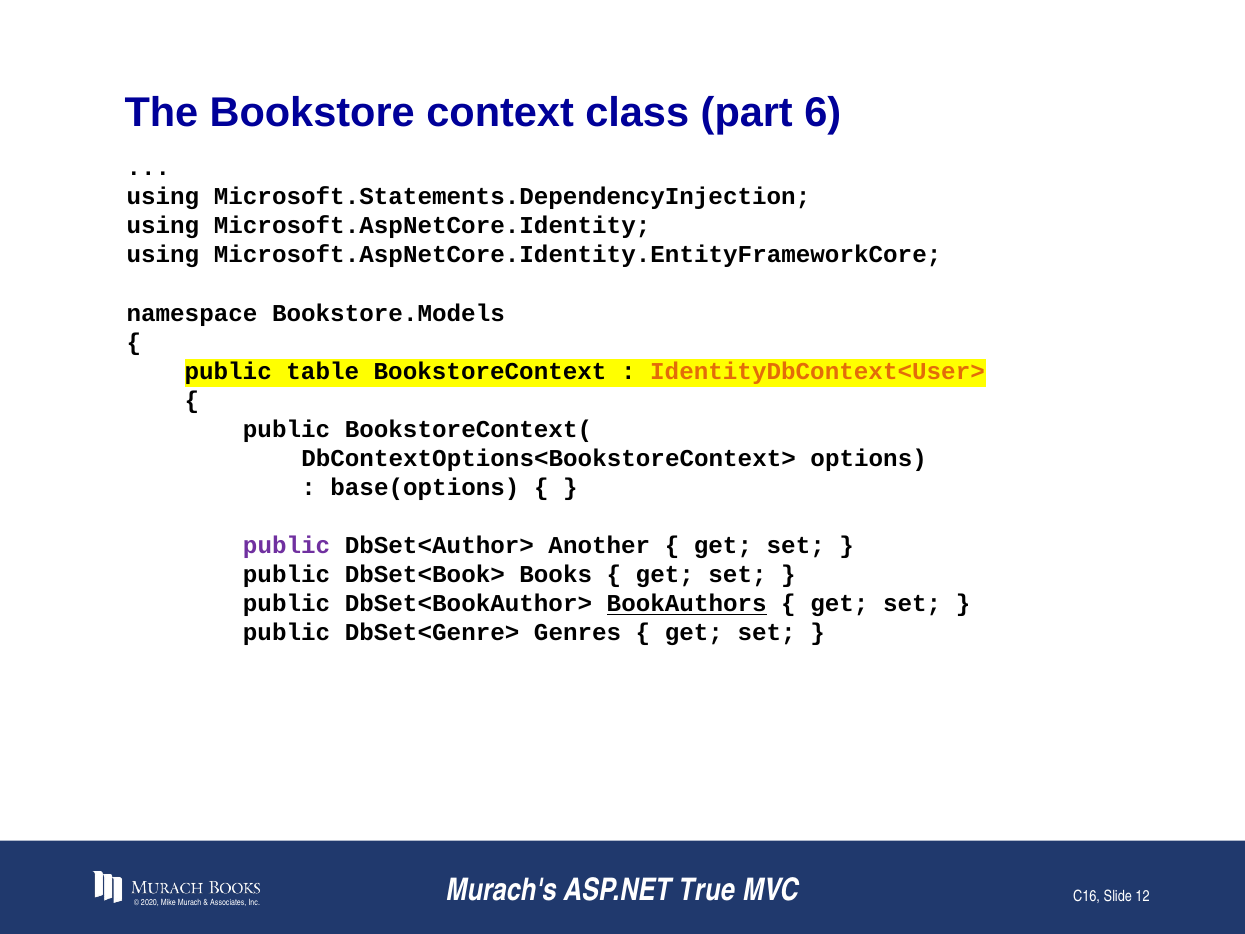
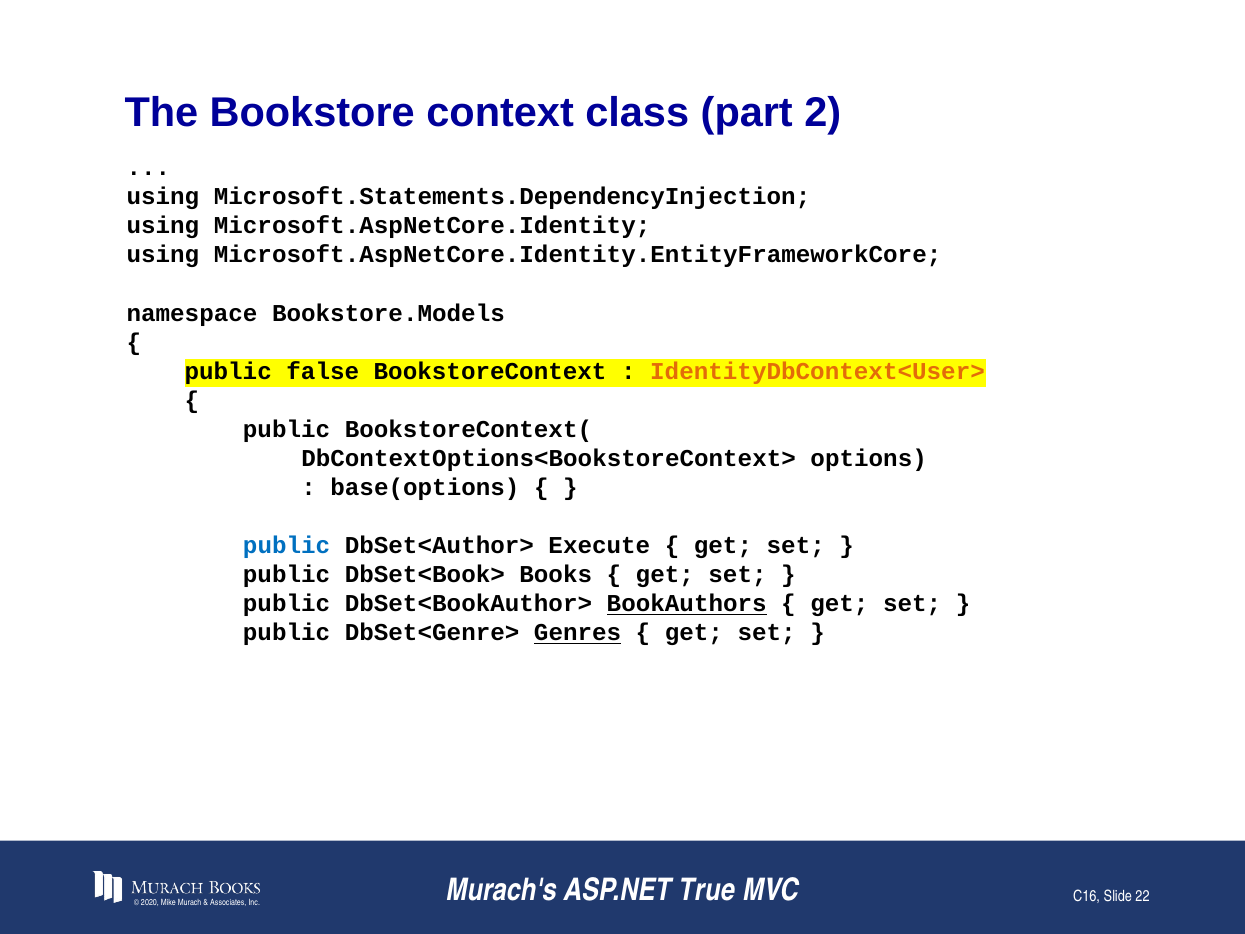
6: 6 -> 2 (823, 113)
table: table -> false (323, 371)
public colour: purple -> blue (287, 546)
Another: Another -> Execute (599, 546)
Genres underline: none -> present (578, 633)
12: 12 -> 22 (1143, 896)
